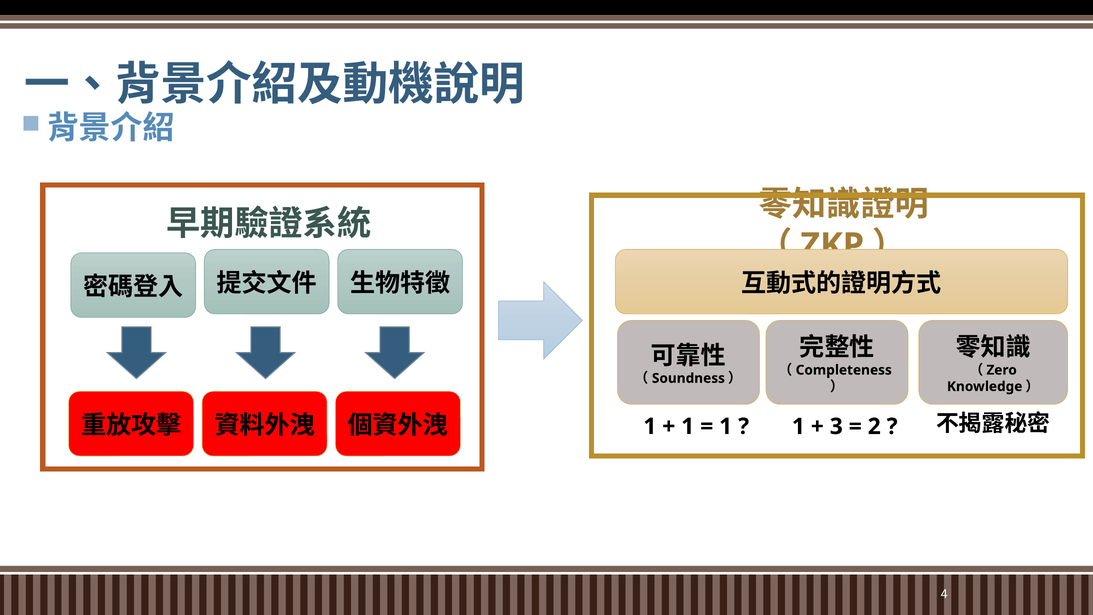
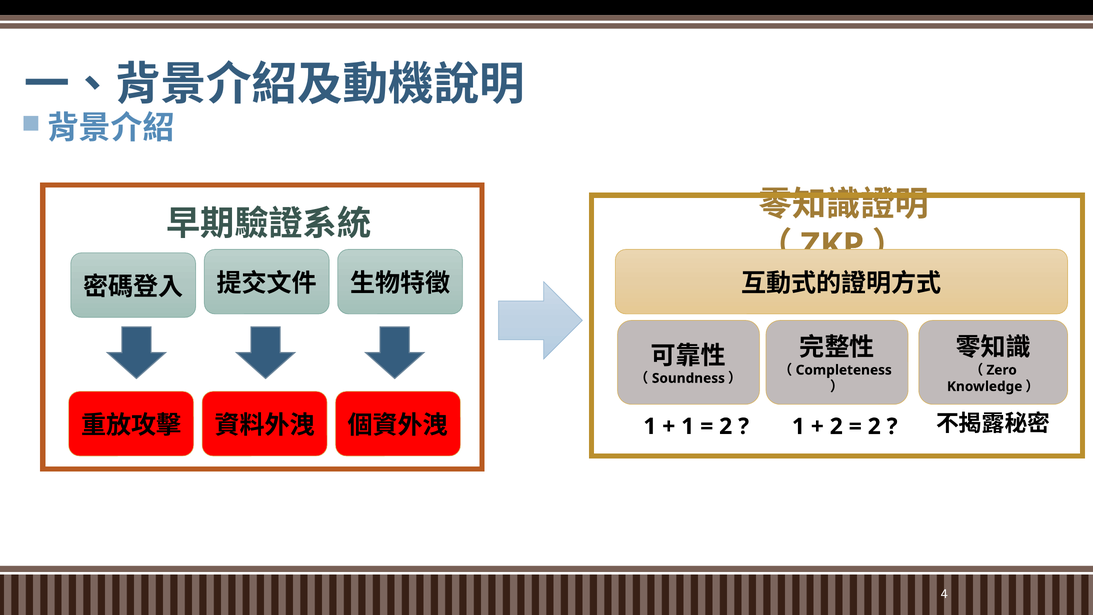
1: 1 -> 2 (726, 426)
3: 3 -> 2 (836, 427)
